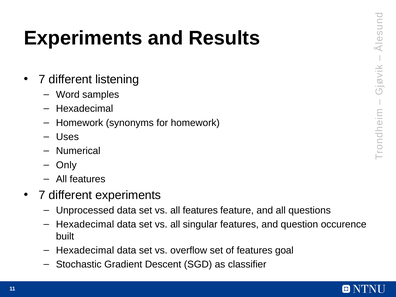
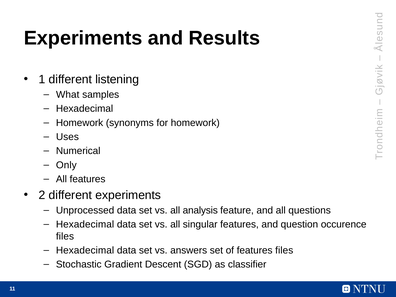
7: 7 -> 1 (42, 79)
Word: Word -> What (68, 95)
7: 7 -> 2 (42, 195)
vs all features: features -> analysis (200, 210)
built: built -> files (65, 236)
overflow: overflow -> answers (189, 250)
features goal: goal -> files (284, 250)
